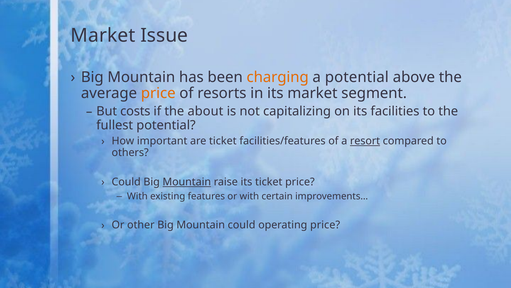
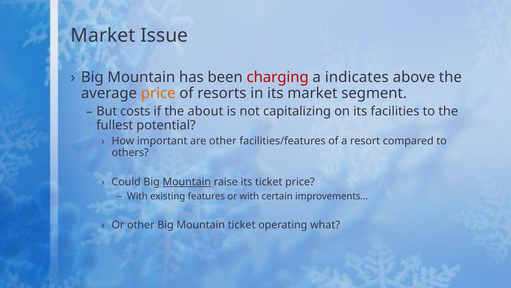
charging colour: orange -> red (278, 77)
a potential: potential -> indicates (357, 77)
are ticket: ticket -> other (223, 141)
resort underline: present -> none (365, 141)
Mountain could: could -> ticket (242, 225)
operating price: price -> what (325, 225)
